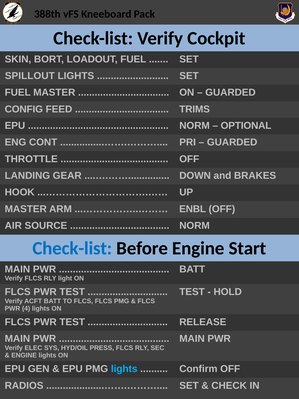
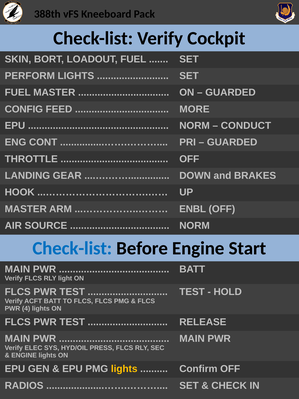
SPILLOUT: SPILLOUT -> PERFORM (30, 76)
TRIMS: TRIMS -> MORE (194, 109)
OPTIONAL: OPTIONAL -> CONDUCT (246, 125)
lights colour: light blue -> yellow (124, 369)
